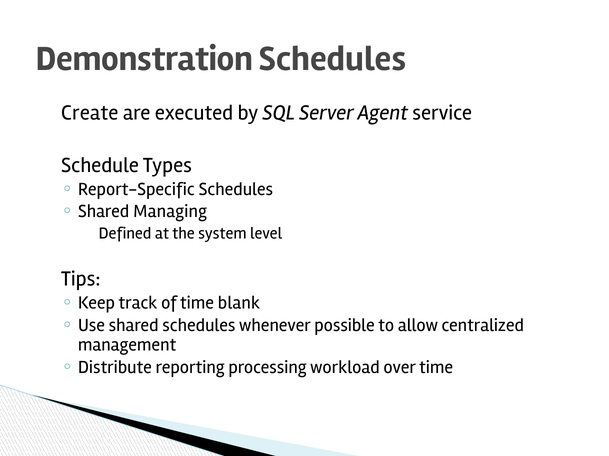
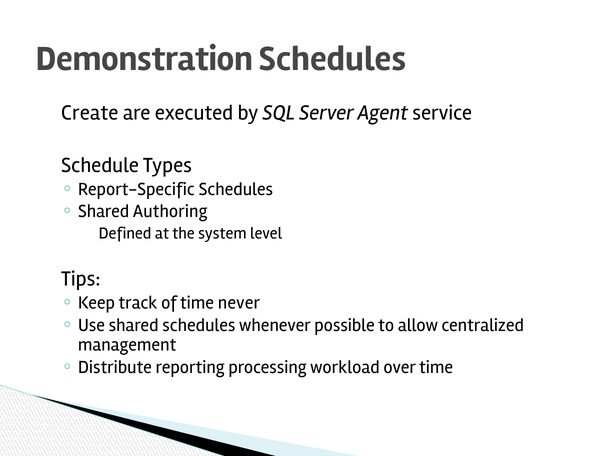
Managing: Managing -> Authoring (170, 212)
blank: blank -> never (239, 303)
